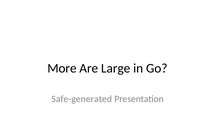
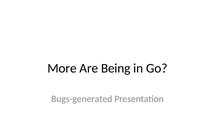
Large: Large -> Being (116, 68)
Safe-generated: Safe-generated -> Bugs-generated (82, 99)
